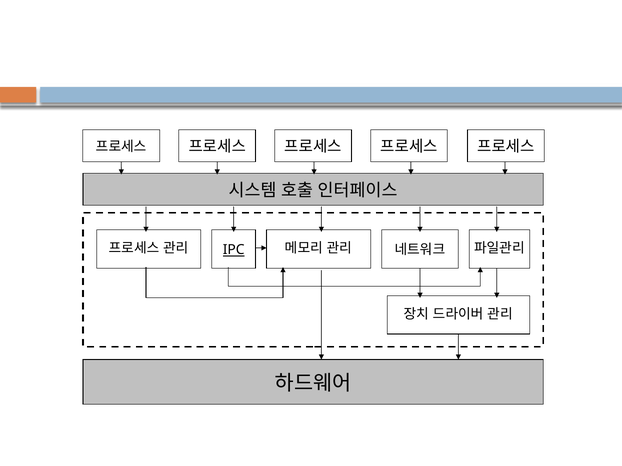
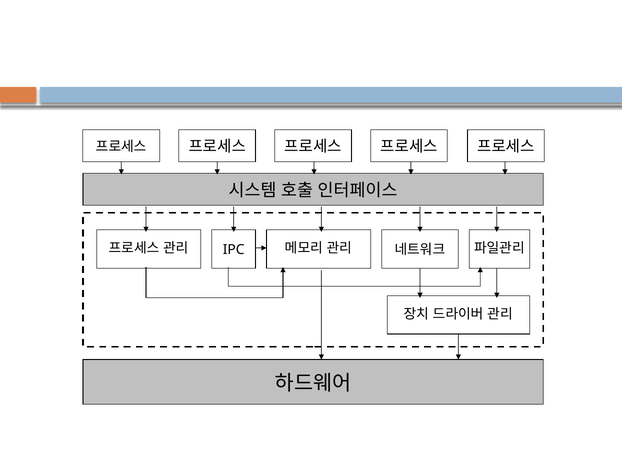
IPC underline: present -> none (234, 250)
